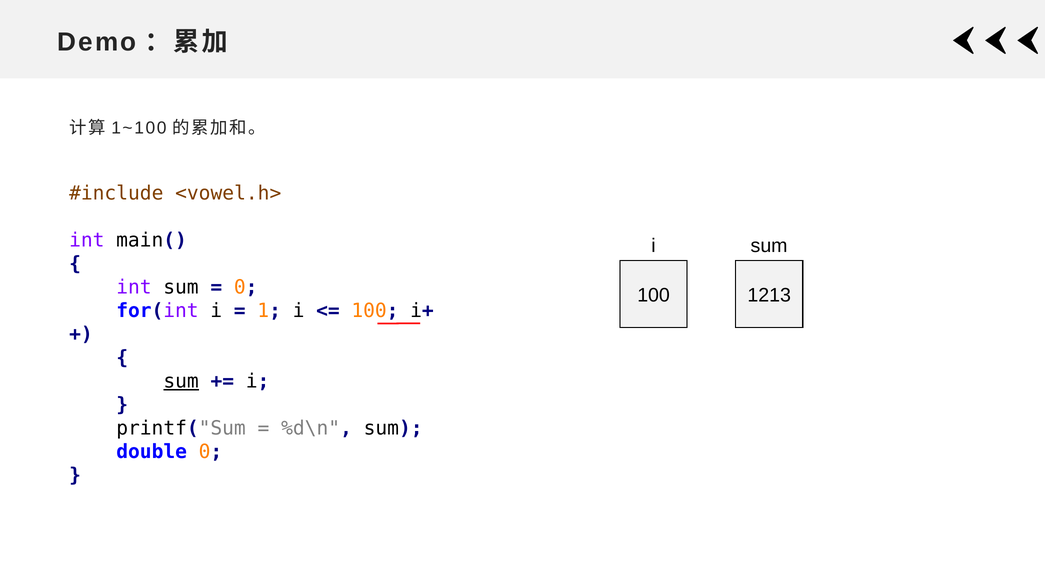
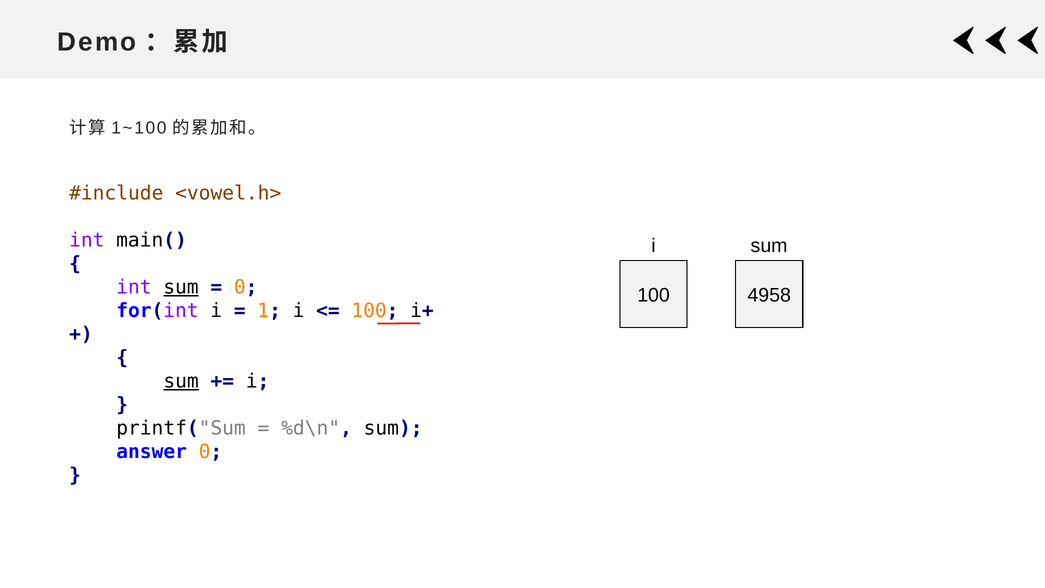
sum underline: none -> present (181, 287)
1213: 1213 -> 4958 (769, 295)
double: double -> answer (152, 452)
